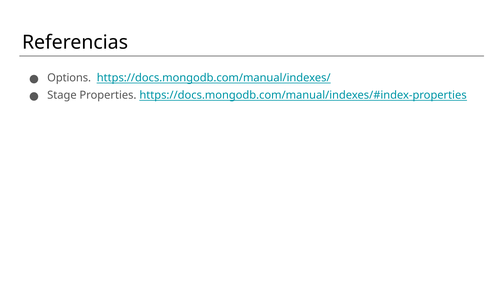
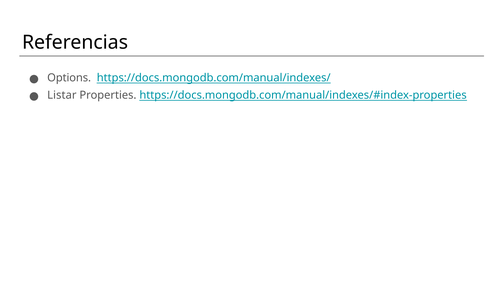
Stage: Stage -> Listar (62, 95)
